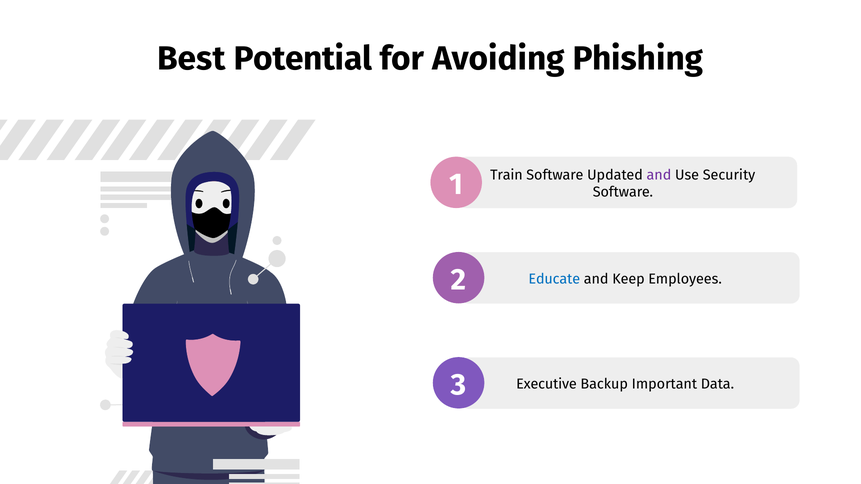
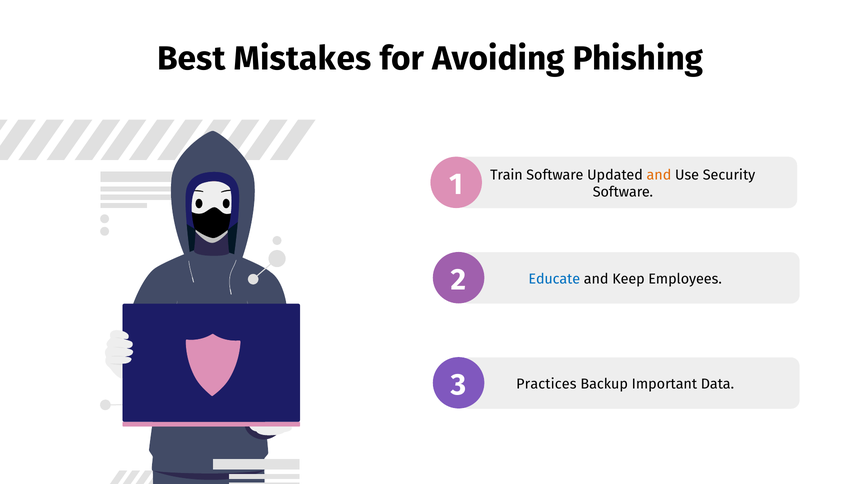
Potential: Potential -> Mistakes (302, 59)
and colour: purple -> orange (659, 175)
Executive: Executive -> Practices (546, 384)
